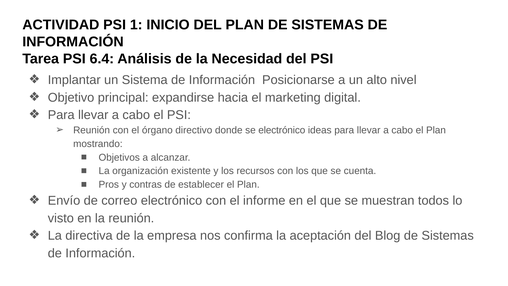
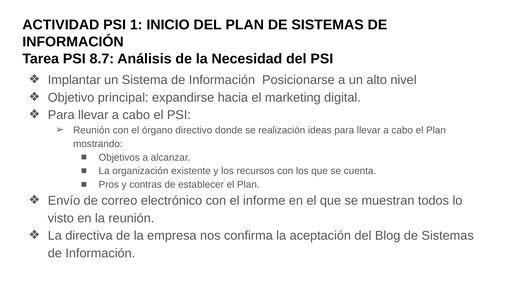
6.4: 6.4 -> 8.7 (102, 59)
se electrónico: electrónico -> realización (282, 130)
